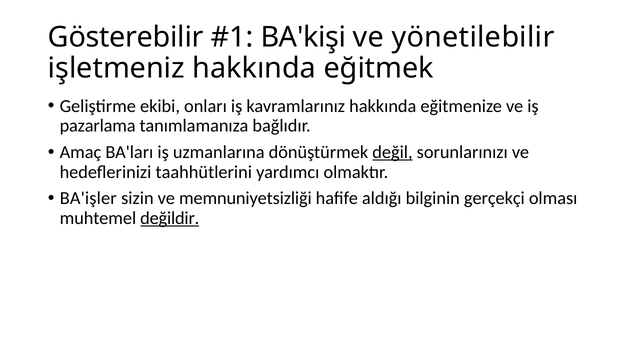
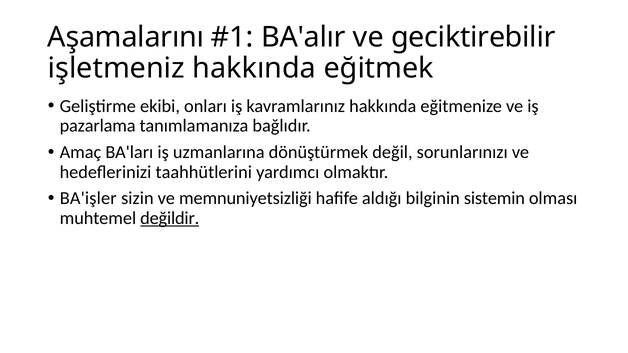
Gösterebilir: Gösterebilir -> Aşamalarını (126, 37)
BA'kişi: BA'kişi -> BA'alır (303, 37)
yönetilebilir: yönetilebilir -> geciktirebilir (473, 37)
değil underline: present -> none (392, 152)
gerçekçi: gerçekçi -> sistemin (494, 198)
